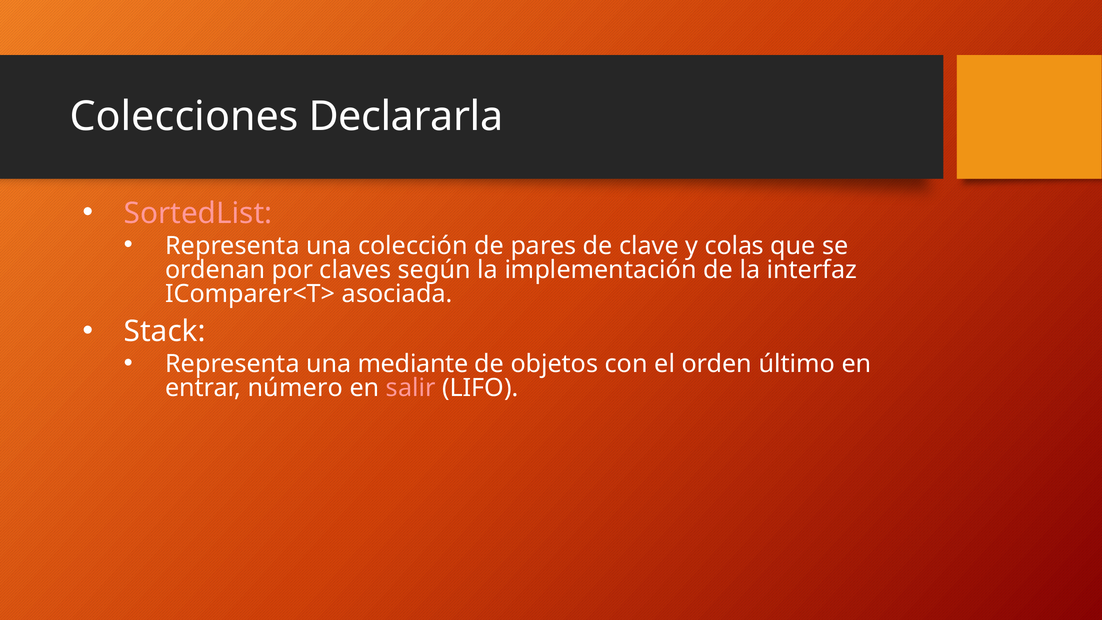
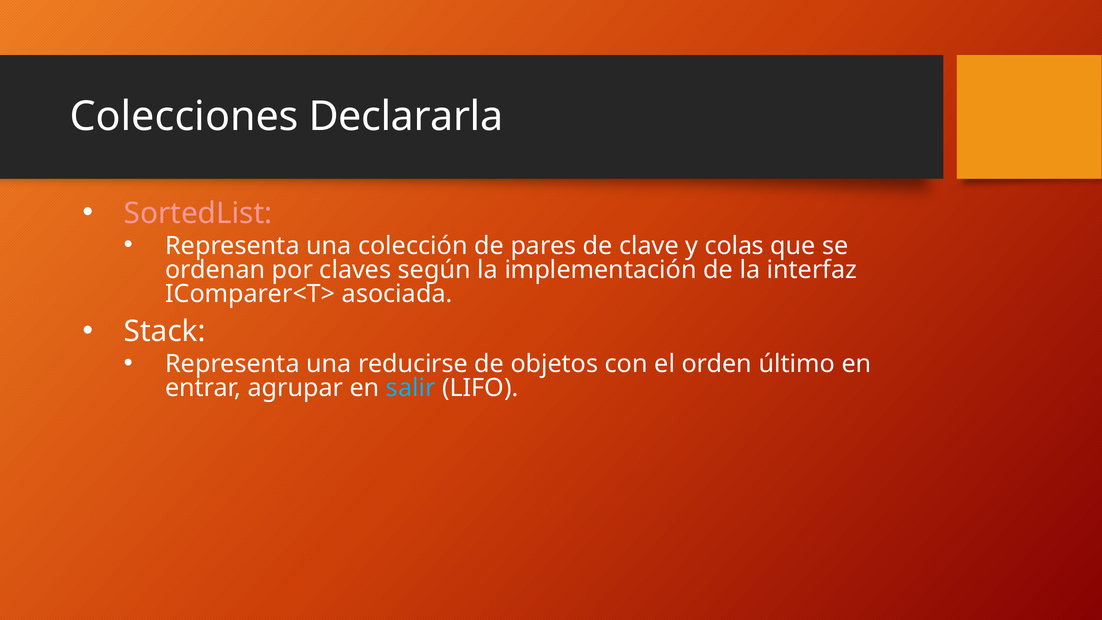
mediante: mediante -> reducirse (413, 364)
número: número -> agrupar (295, 388)
salir colour: pink -> light blue (411, 388)
